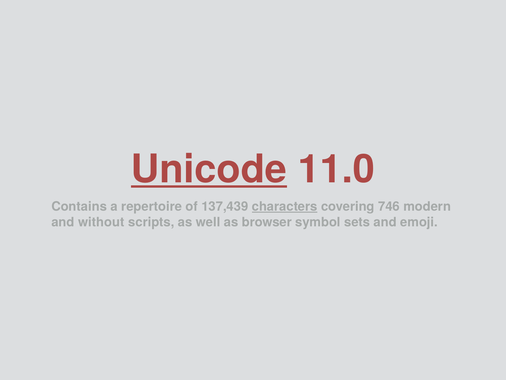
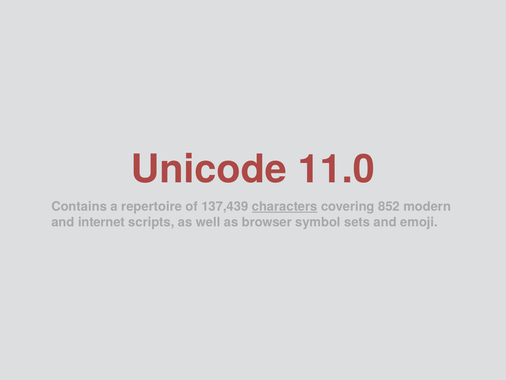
Unicode underline: present -> none (209, 169)
746: 746 -> 852 (389, 206)
without: without -> internet (101, 222)
